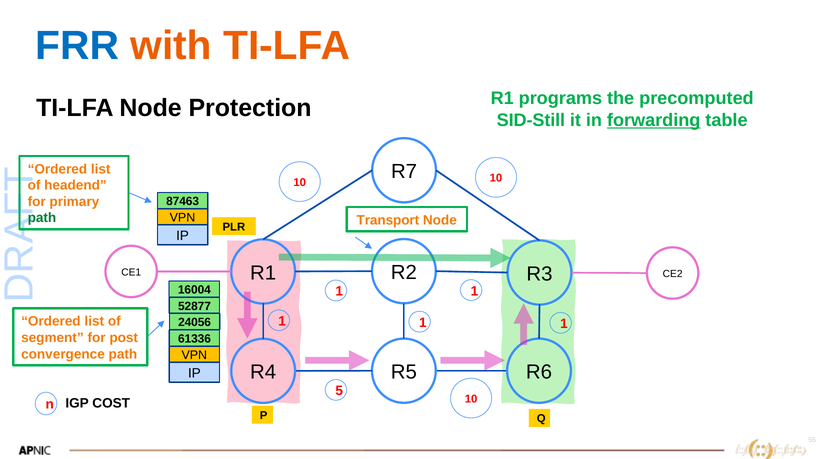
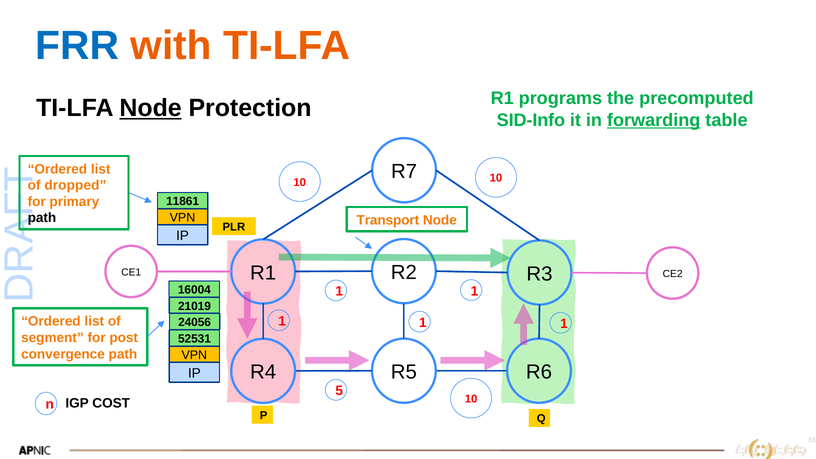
Node underline: none -> present (151, 108)
SID-Still: SID-Still -> SID-Info (531, 120)
headend: headend -> dropped (75, 185)
87463: 87463 -> 11861 (183, 201)
path colour: green -> black (42, 218)
52877: 52877 -> 21019 (194, 306)
61336: 61336 -> 52531 (194, 339)
